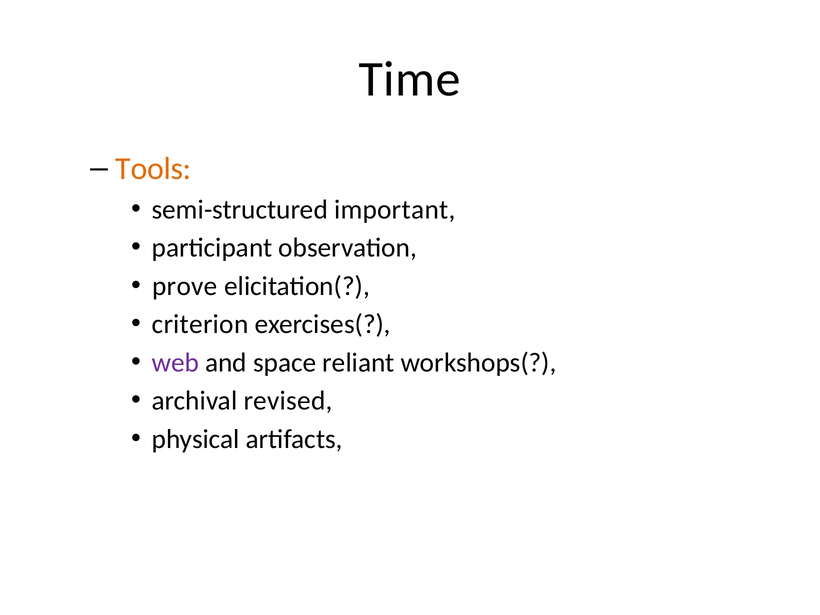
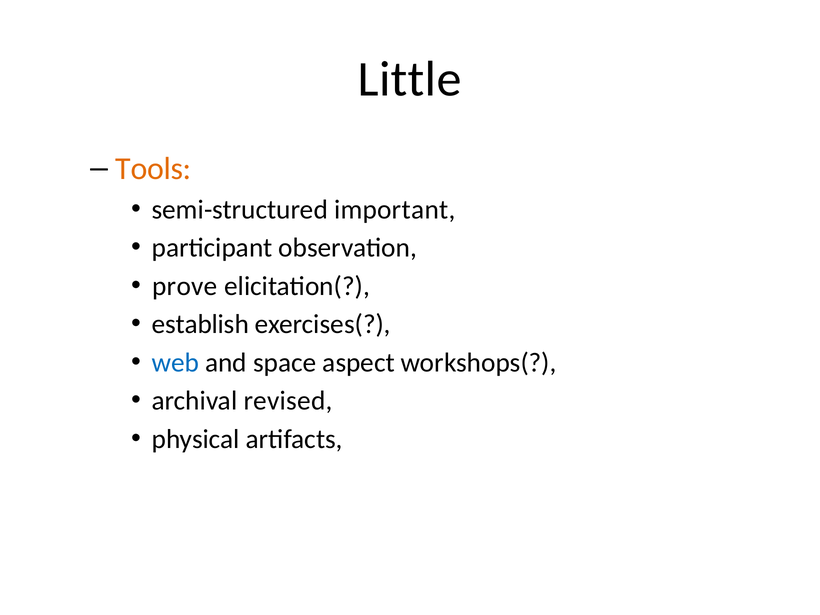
Time: Time -> Little (410, 79)
criterion: criterion -> establish (200, 324)
web colour: purple -> blue (175, 363)
reliant: reliant -> aspect (359, 363)
